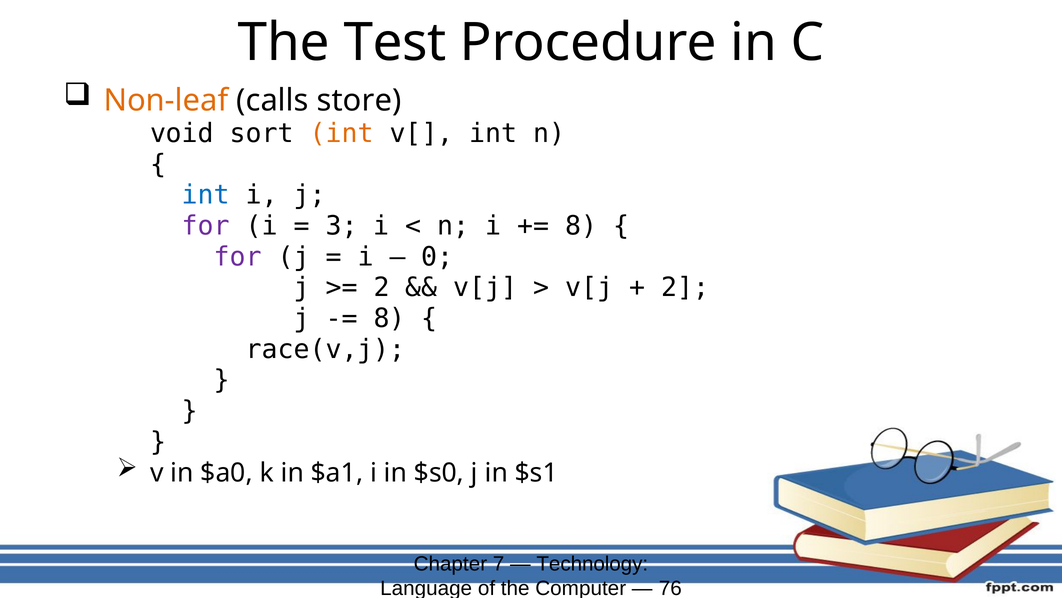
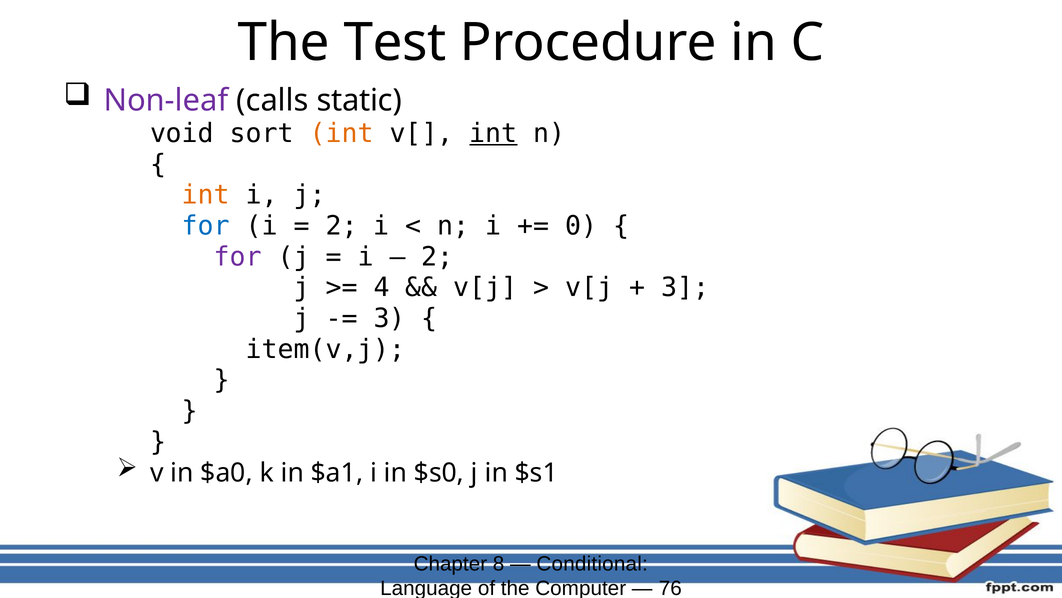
Non-leaf colour: orange -> purple (166, 100)
store: store -> static (359, 100)
int underline: none -> present (493, 133)
int colour: blue -> orange (206, 195)
for colour: purple -> blue (206, 226)
3: 3 -> 2 (342, 226)
8: 8 -> 0 (581, 226)
0: 0 -> 2 (437, 257)
2: 2 -> 4 (381, 287)
2: 2 -> 3 (685, 287)
8: 8 -> 3 (389, 318)
race(v,j: race(v,j -> item(v,j (326, 349)
7: 7 -> 8 (499, 563)
Technology: Technology -> Conditional (592, 563)
